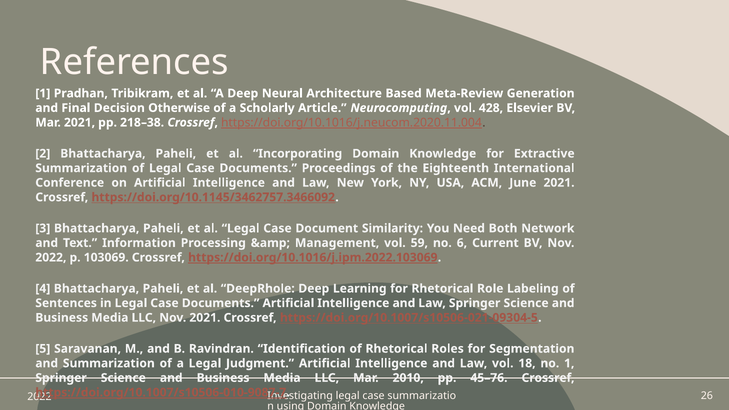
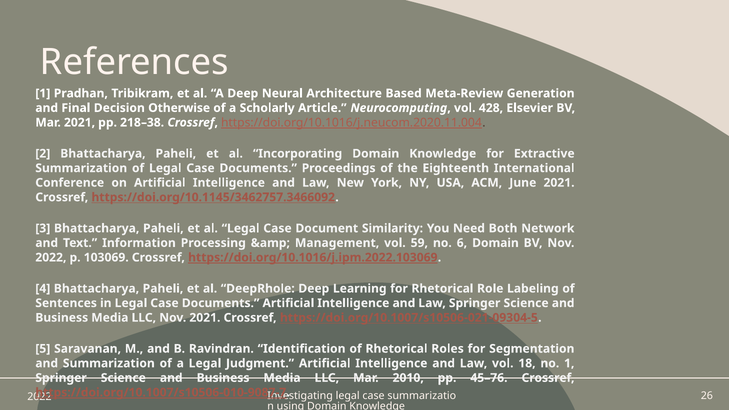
6 Current: Current -> Domain (495, 243)
